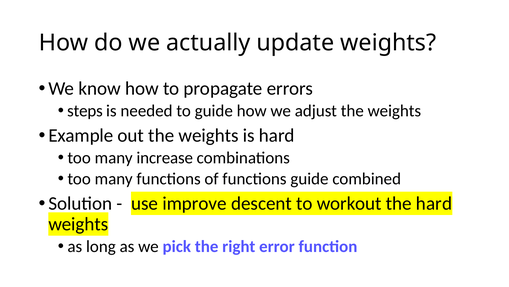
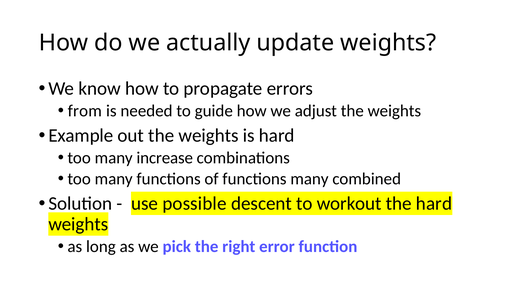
steps: steps -> from (85, 110)
functions guide: guide -> many (309, 178)
improve: improve -> possible (194, 203)
